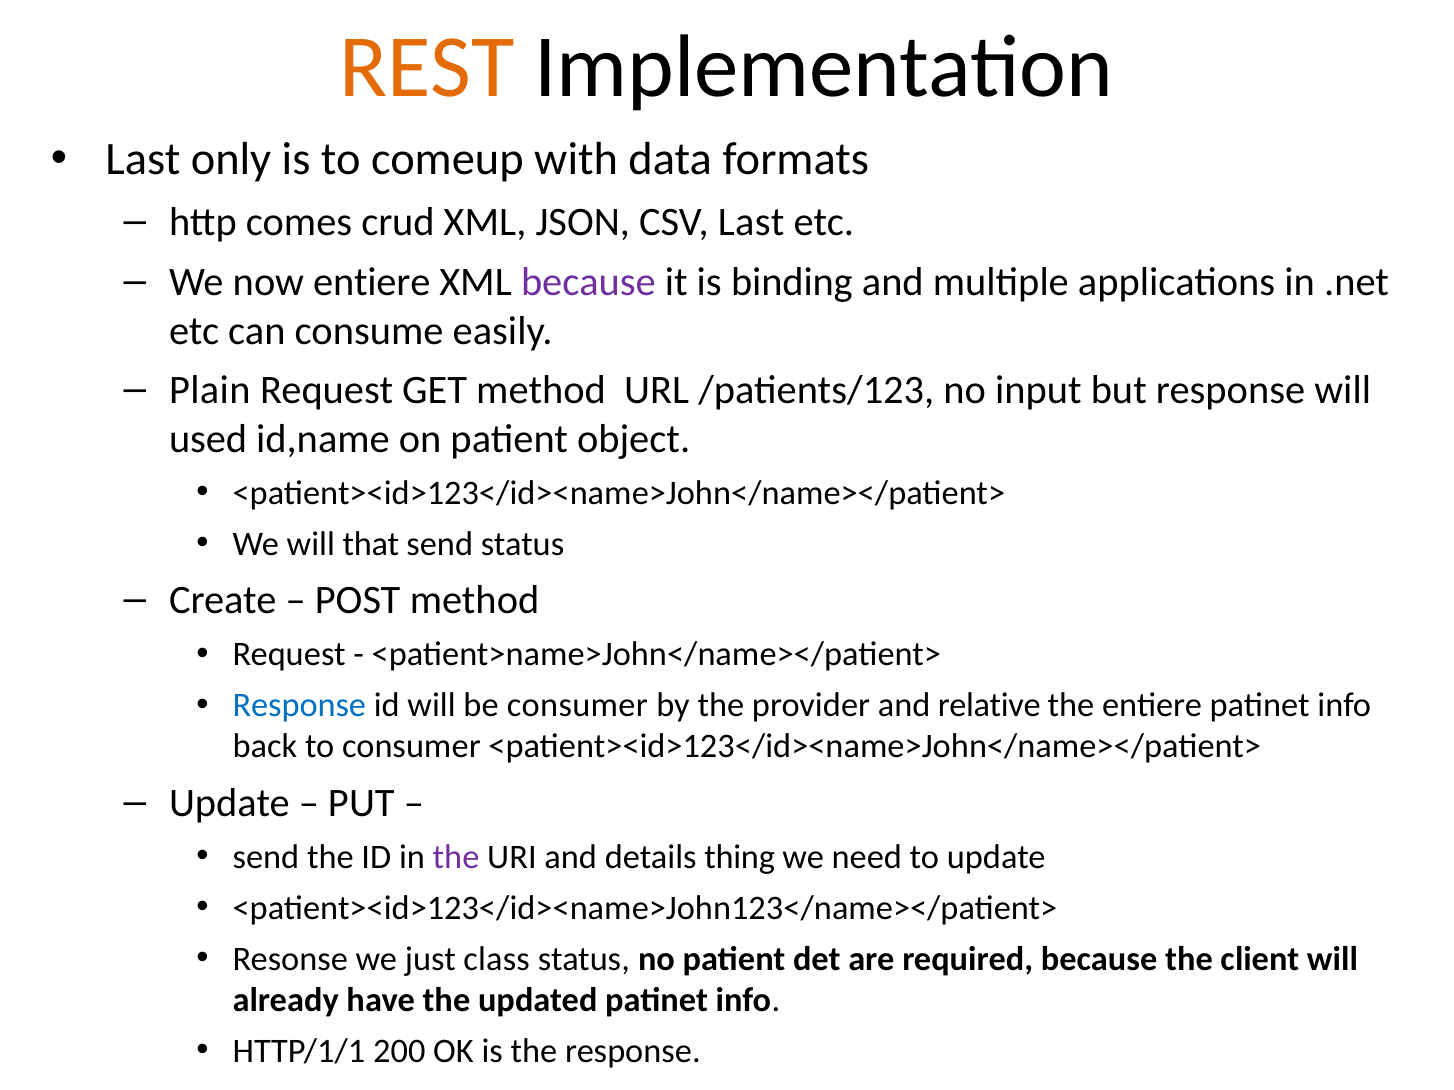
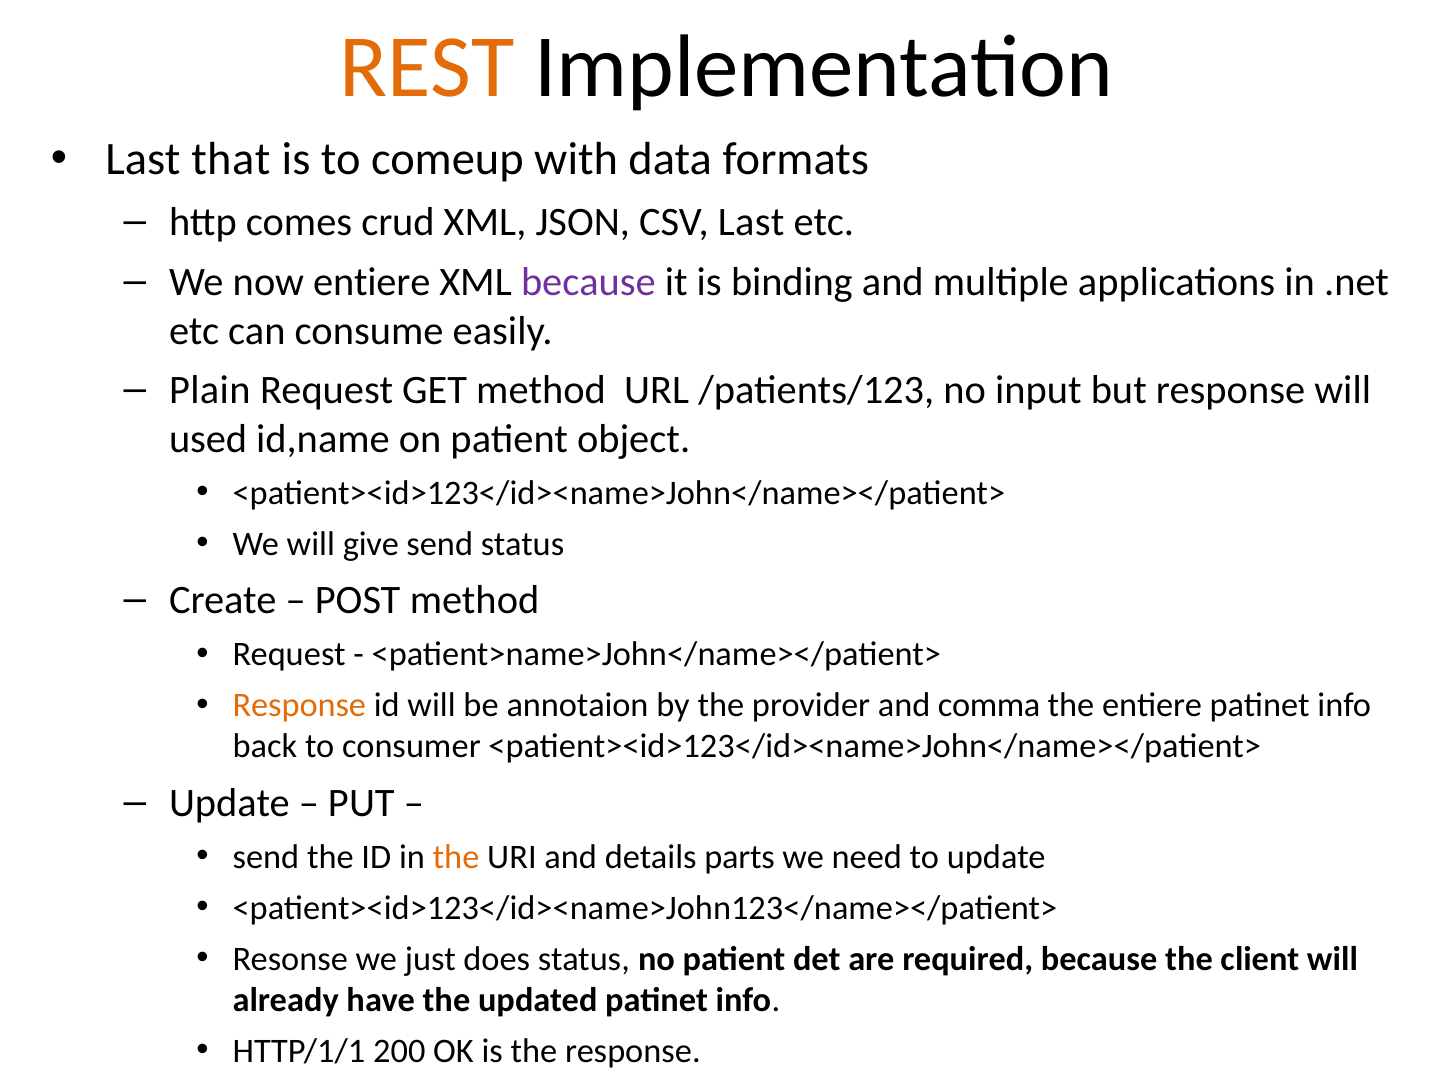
only: only -> that (231, 160)
that: that -> give (371, 544)
Response colour: blue -> orange (299, 706)
be consumer: consumer -> annotaion (578, 706)
relative: relative -> comma (989, 706)
the colour: purple -> orange (456, 858)
thing: thing -> parts (740, 858)
class: class -> does (497, 959)
